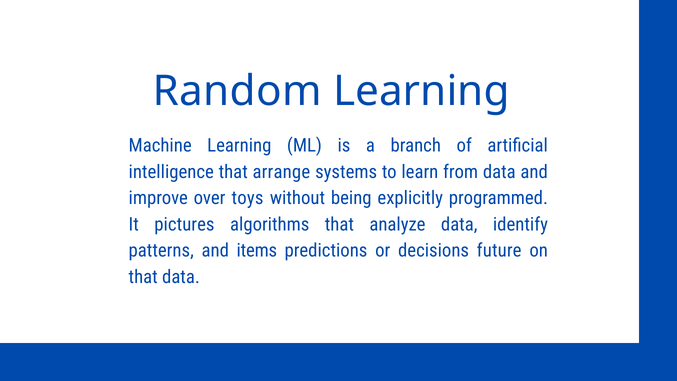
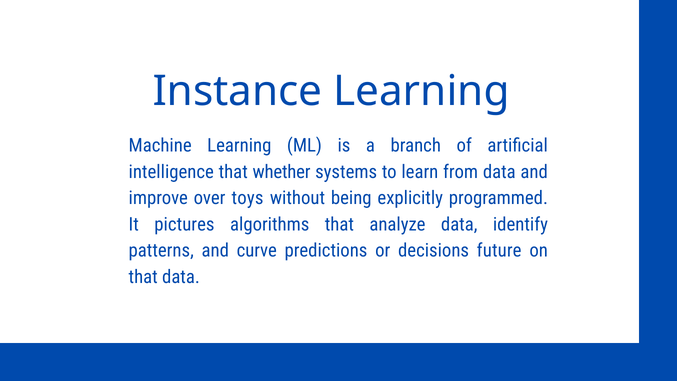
Random: Random -> Instance (237, 91)
arrange: arrange -> whether (282, 172)
items: items -> curve (257, 251)
